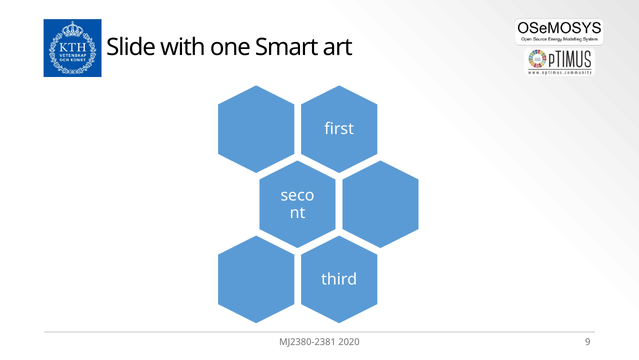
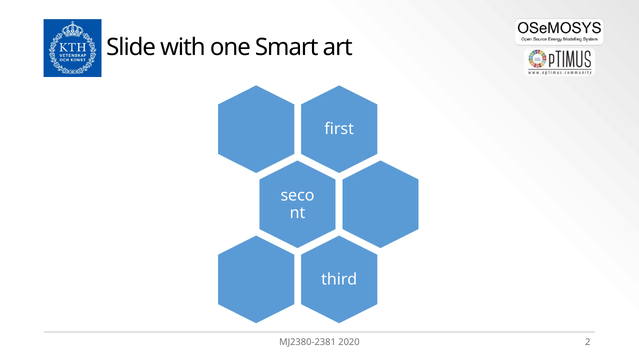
9: 9 -> 2 (588, 342)
